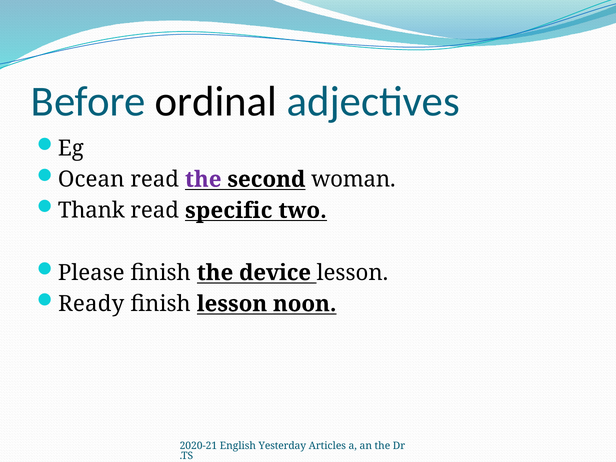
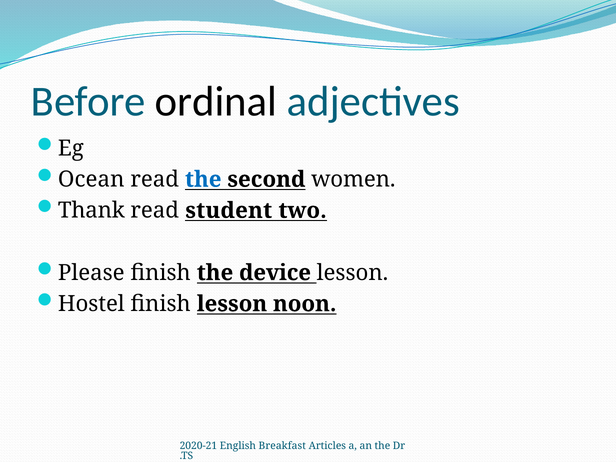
the colour: purple -> blue (203, 179)
woman: woman -> women (353, 179)
specific: specific -> student (229, 211)
Ready: Ready -> Hostel (91, 304)
Yesterday: Yesterday -> Breakfast (282, 446)
